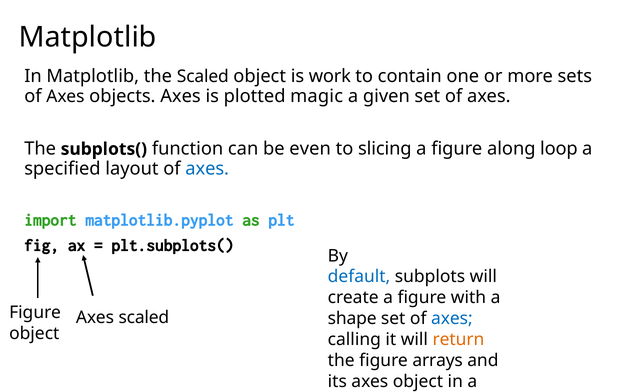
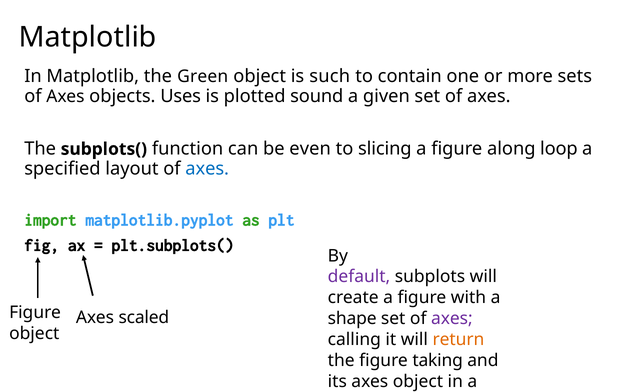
the Scaled: Scaled -> Green (203, 77)
work: work -> such (330, 76)
objects Axes: Axes -> Uses (181, 96)
magic: magic -> sound (317, 96)
default colour: blue -> purple (359, 277)
axes colour: blue -> purple (452, 318)
arrays: arrays -> taking (438, 360)
